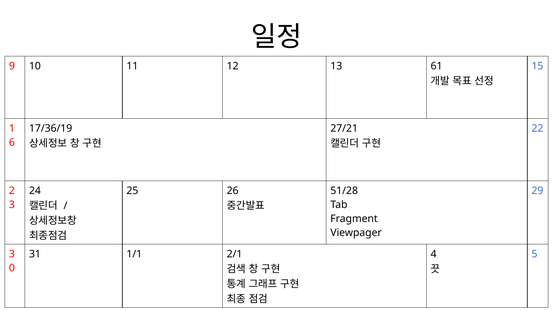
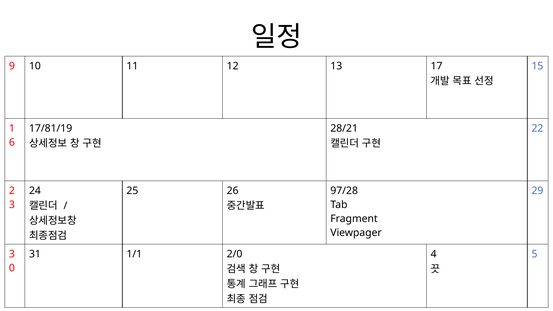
61: 61 -> 17 (437, 66)
17/36/19: 17/36/19 -> 17/81/19 (51, 128)
27/21: 27/21 -> 28/21 (344, 128)
51/28: 51/28 -> 97/28 (344, 191)
2/1: 2/1 -> 2/0 (235, 254)
